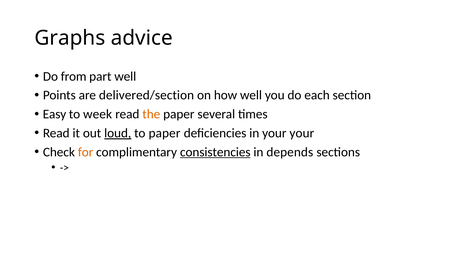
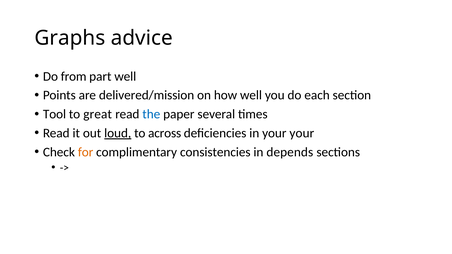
delivered/section: delivered/section -> delivered/mission (147, 95)
Easy: Easy -> Tool (54, 114)
week: week -> great (98, 114)
the colour: orange -> blue (151, 114)
to paper: paper -> across (165, 133)
consistencies underline: present -> none (215, 152)
